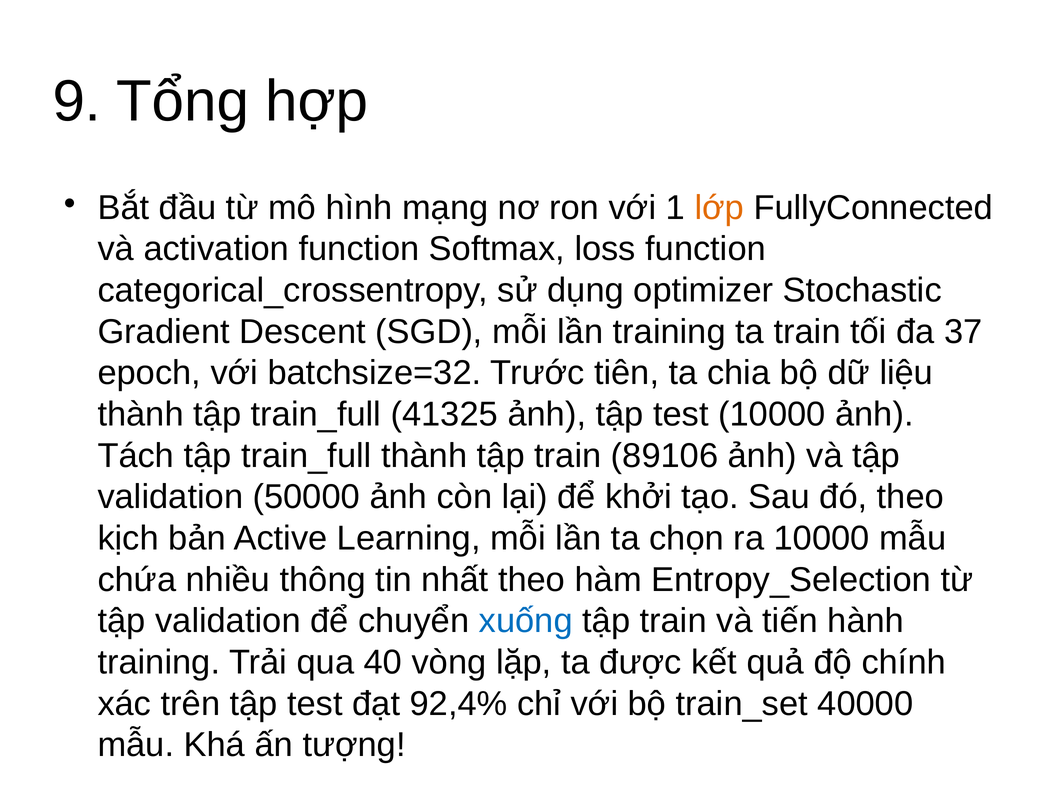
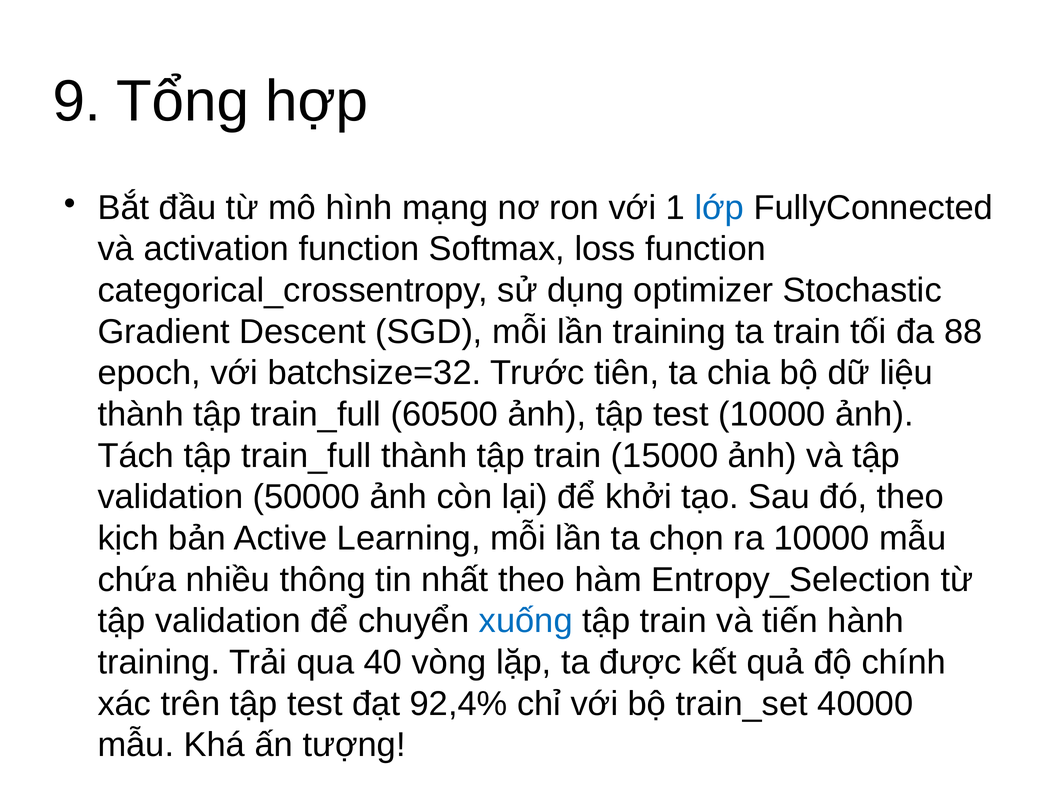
lớp colour: orange -> blue (719, 208)
37: 37 -> 88 (963, 332)
41325: 41325 -> 60500 (444, 414)
89106: 89106 -> 15000 (665, 456)
